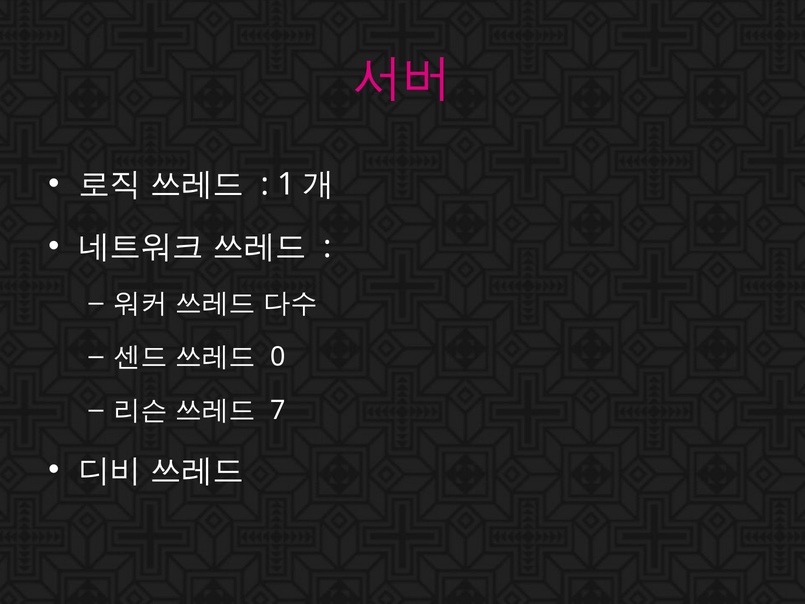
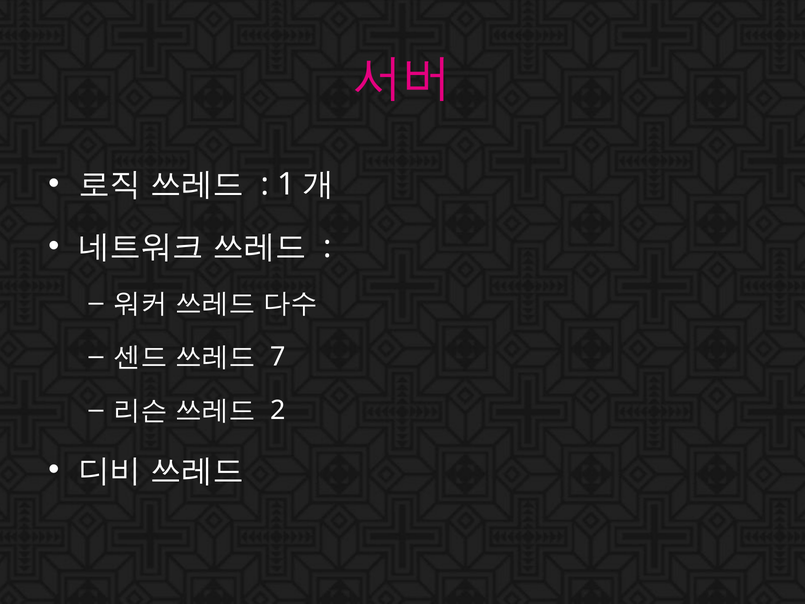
0: 0 -> 7 (278, 357)
7: 7 -> 2 (278, 410)
